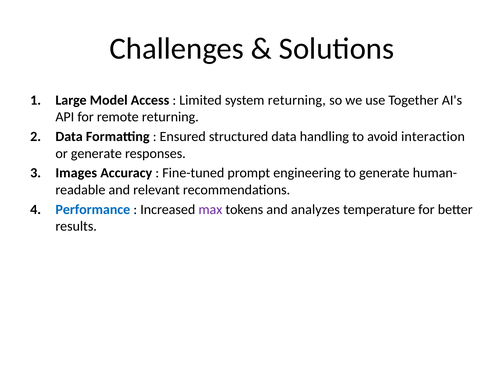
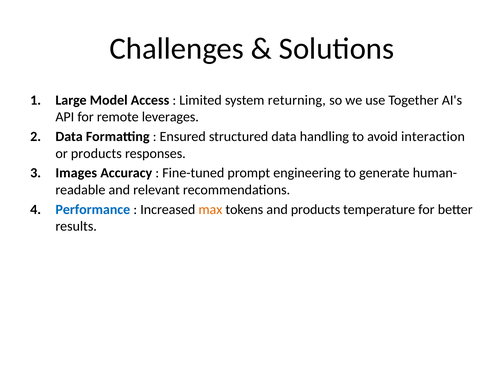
remote returning: returning -> leverages (170, 117)
or generate: generate -> products (96, 153)
max colour: purple -> orange (210, 209)
and analyzes: analyzes -> products (316, 209)
